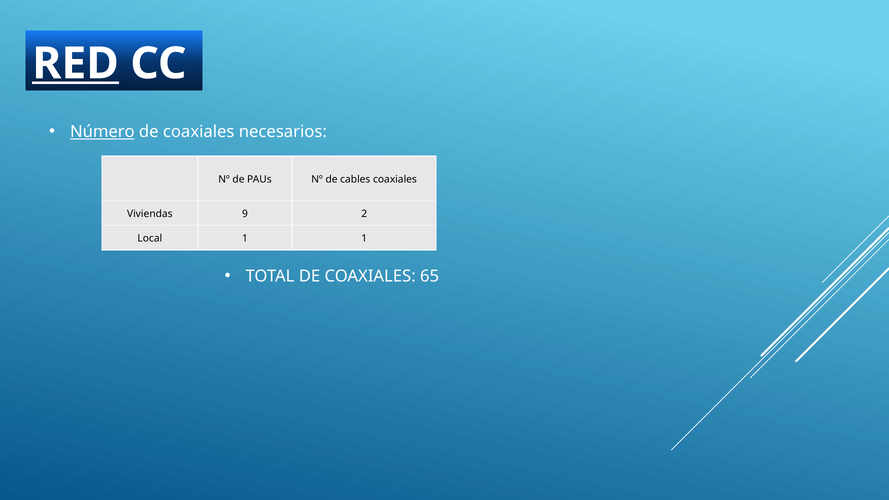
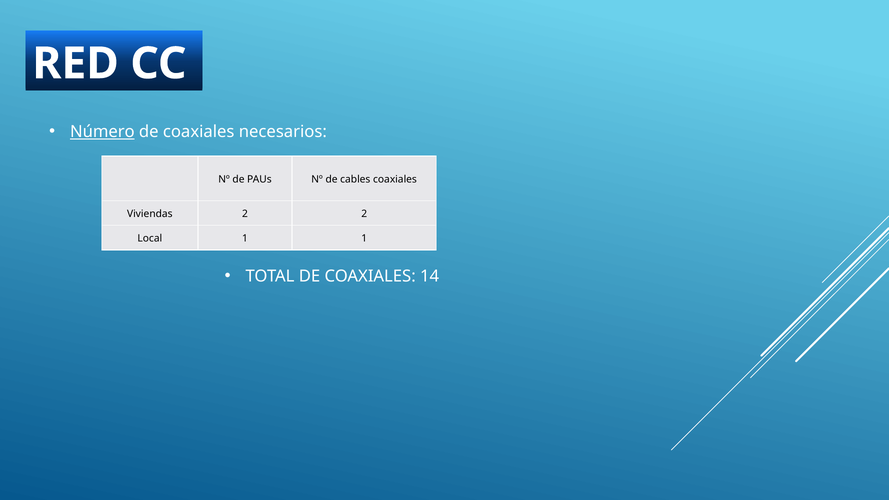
RED underline: present -> none (76, 64)
Viviendas 9: 9 -> 2 (245, 214)
65: 65 -> 14 (430, 276)
